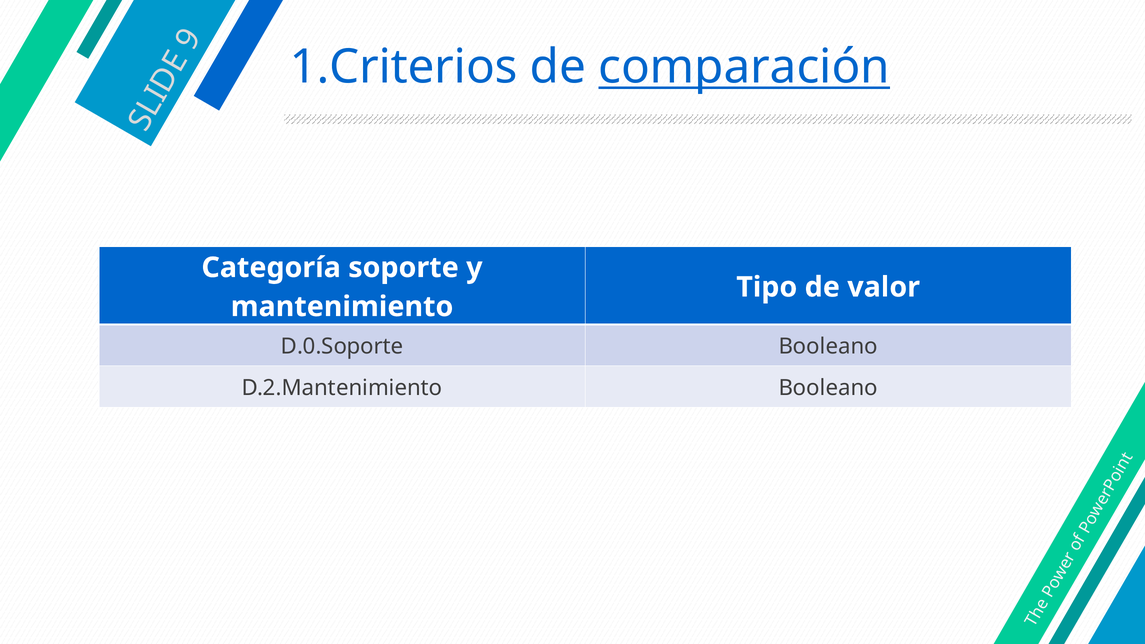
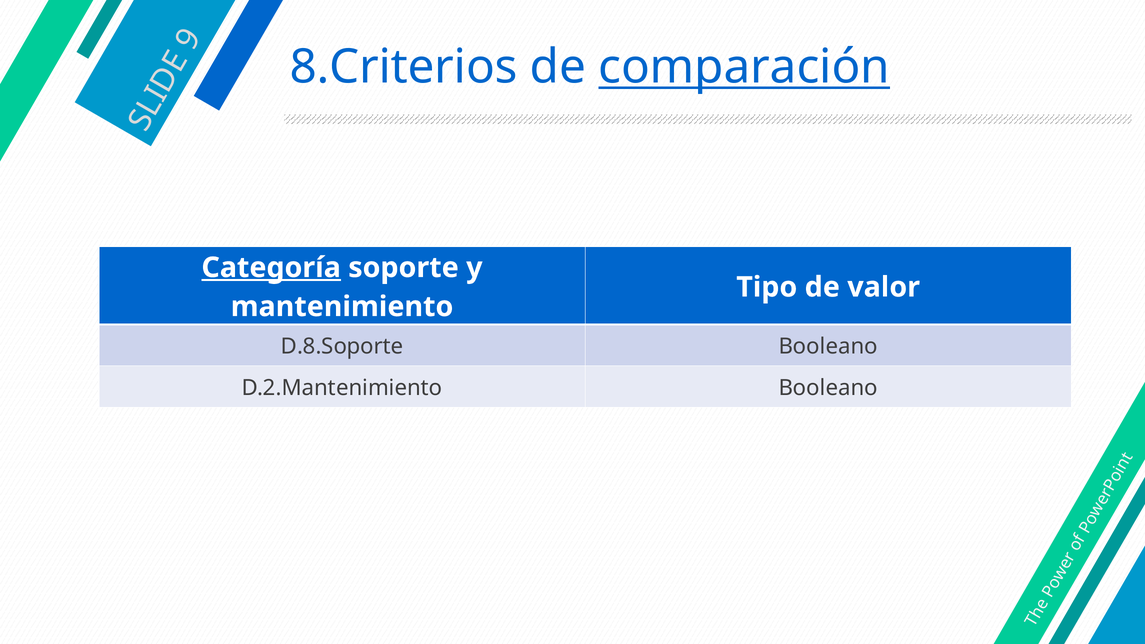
1.Criterios: 1.Criterios -> 8.Criterios (404, 67)
Categoría underline: none -> present (271, 268)
D.0.Soporte: D.0.Soporte -> D.8.Soporte (342, 347)
